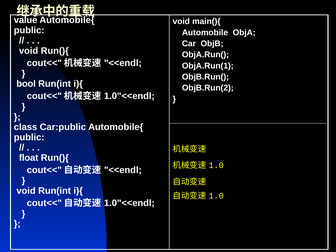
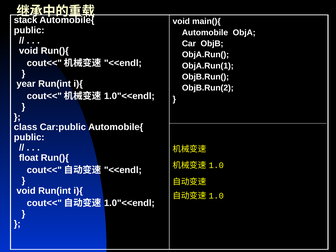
value: value -> stack (26, 20)
bool: bool -> year (26, 84)
